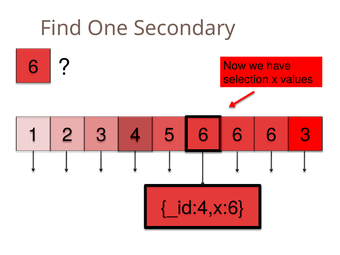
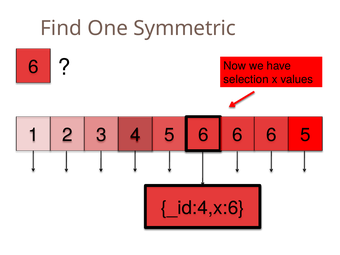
Secondary: Secondary -> Symmetric (185, 28)
6 3: 3 -> 5 (305, 135)
